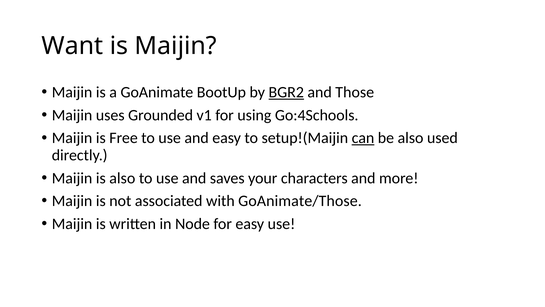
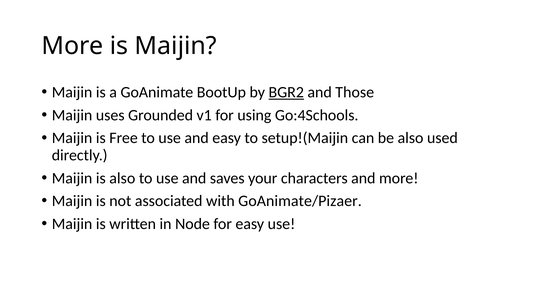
Want: Want -> More (72, 46)
can underline: present -> none (363, 138)
GoAnimate/Those: GoAnimate/Those -> GoAnimate/Pizaer (300, 201)
